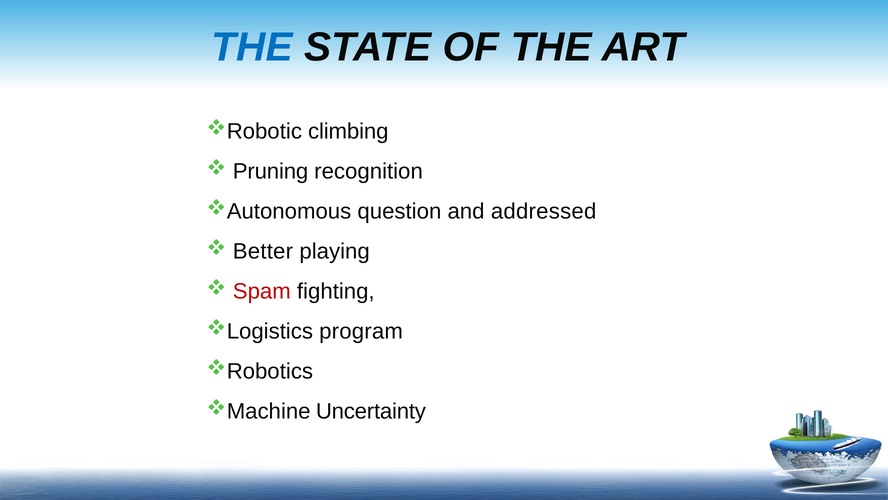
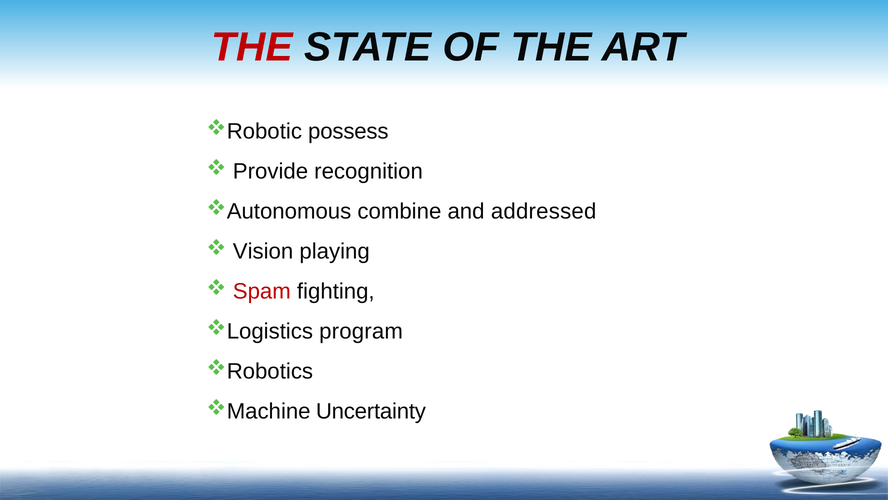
THE colour: blue -> red (252, 47)
climbing: climbing -> possess (348, 131)
Pruning: Pruning -> Provide (271, 171)
question: question -> combine (399, 211)
Better: Better -> Vision (263, 251)
